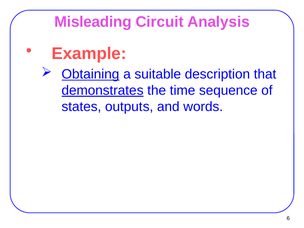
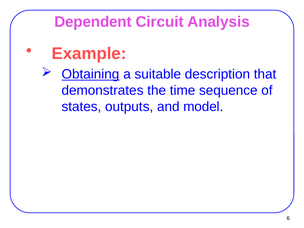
Misleading: Misleading -> Dependent (93, 22)
demonstrates underline: present -> none (103, 90)
words: words -> model (203, 107)
